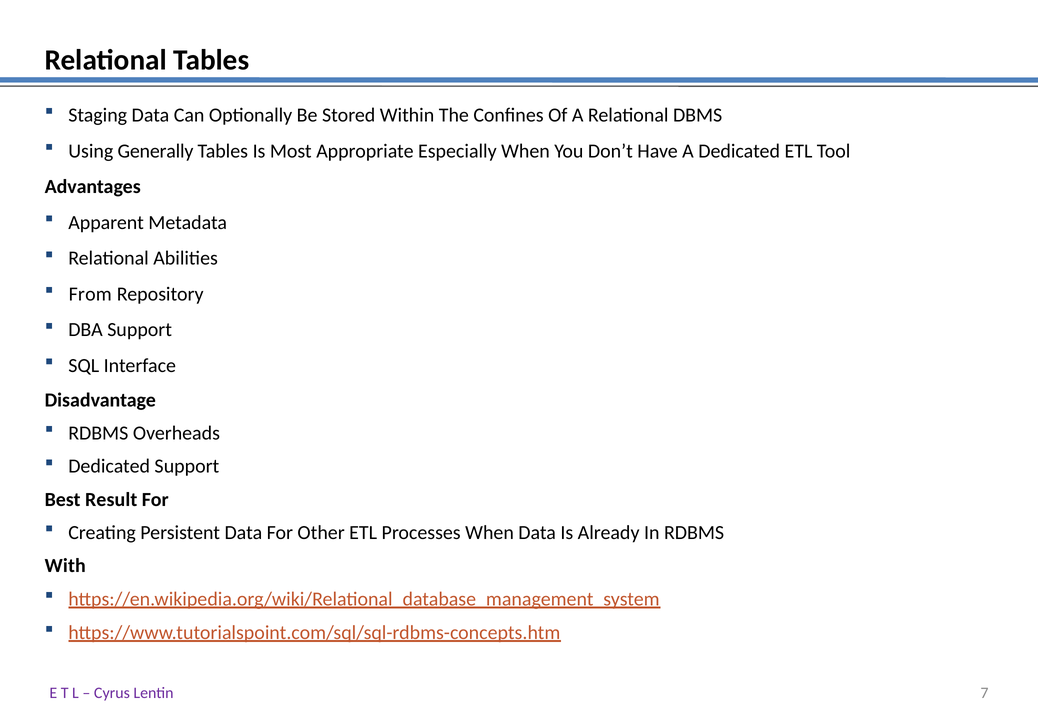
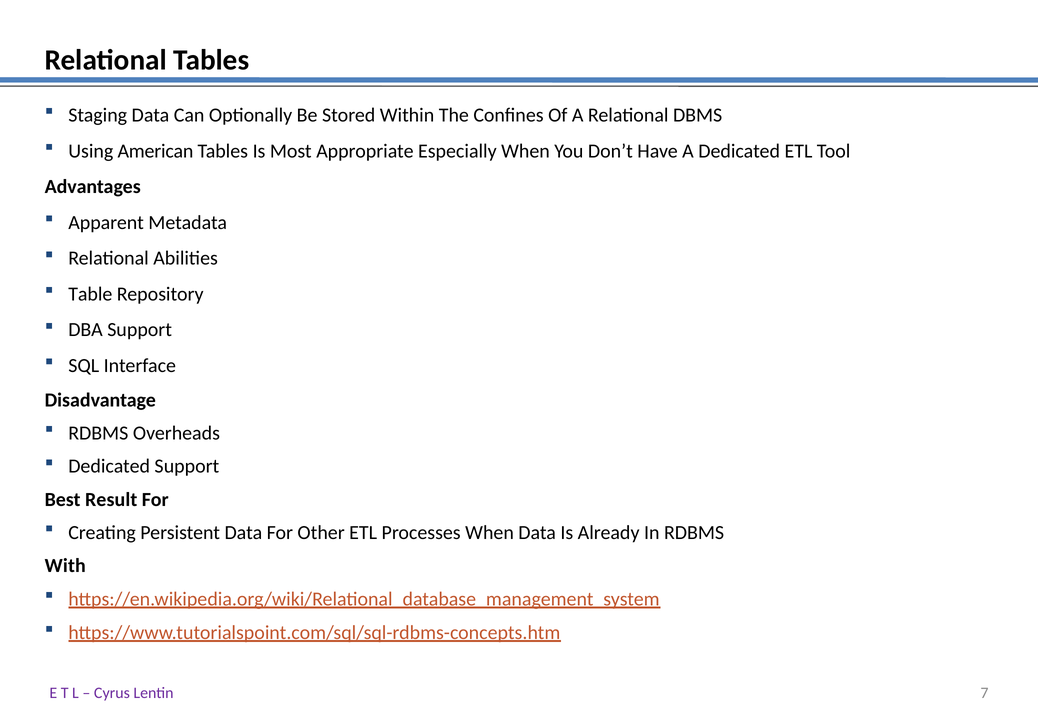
Generally: Generally -> American (155, 151)
From: From -> Table (90, 294)
